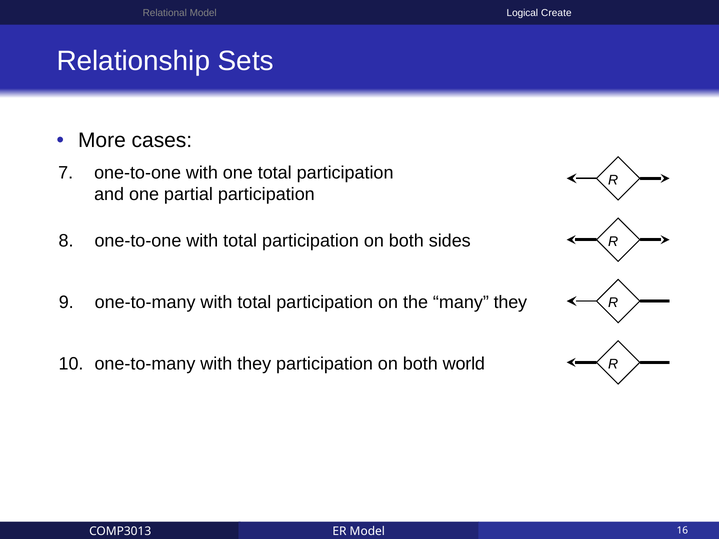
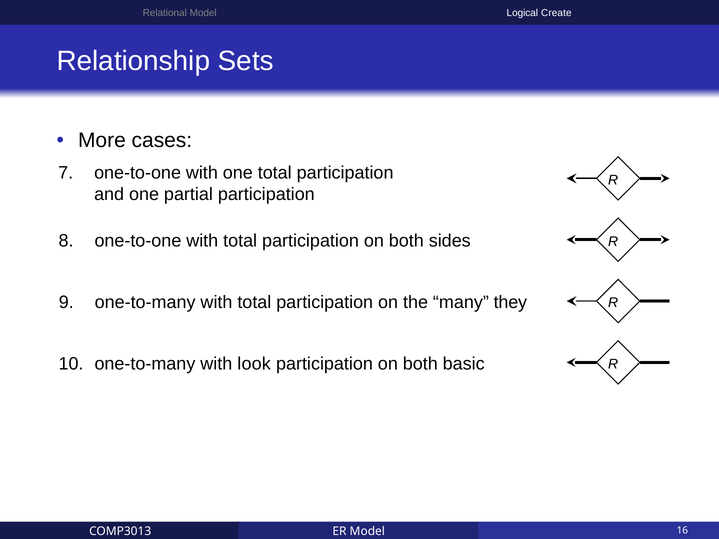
with they: they -> look (254, 364)
world: world -> basic (464, 364)
